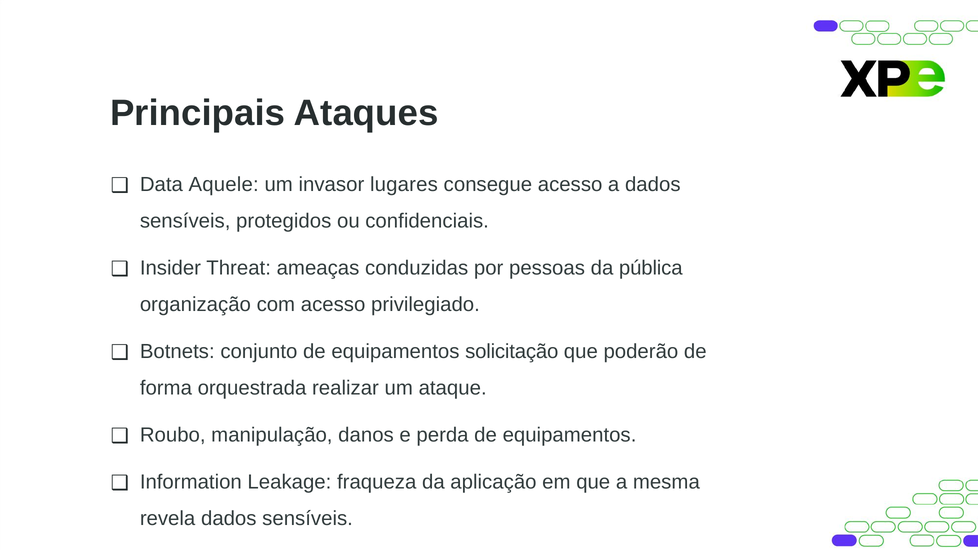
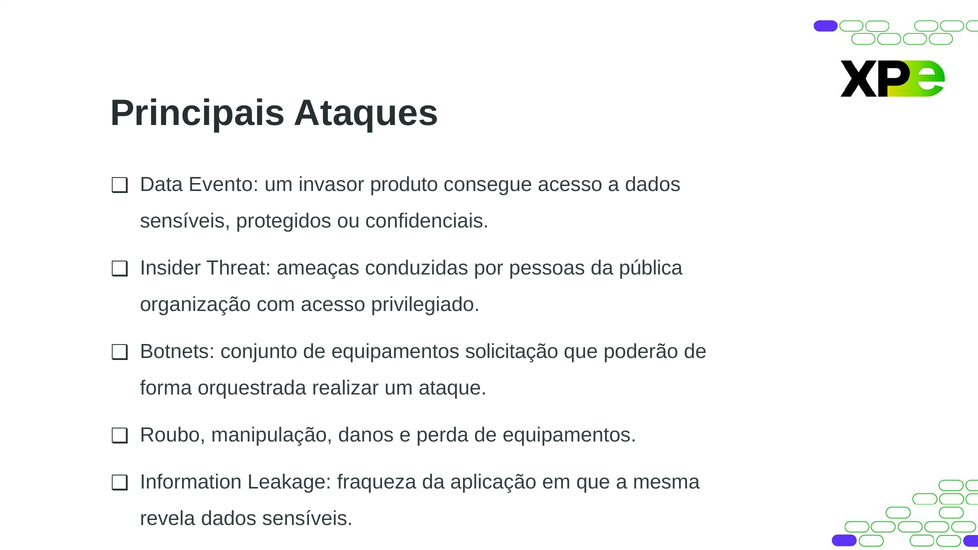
Aquele: Aquele -> Evento (224, 184)
lugares: lugares -> produto (404, 184)
